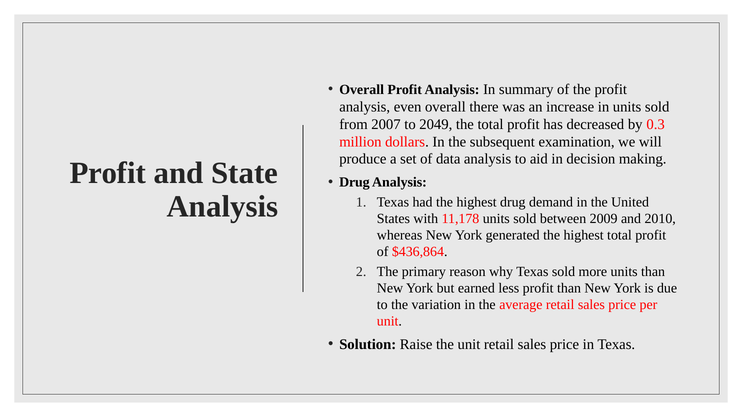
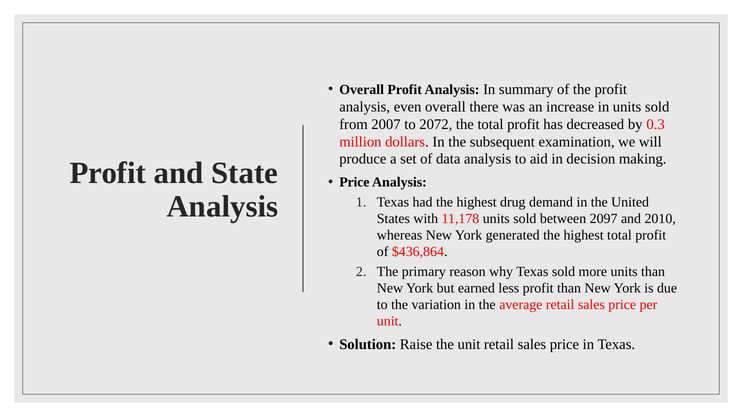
2049: 2049 -> 2072 (436, 124)
Drug: Drug -> Price (354, 182)
2009: 2009 -> 2097 (604, 219)
